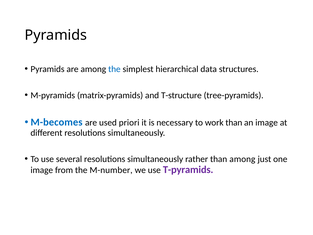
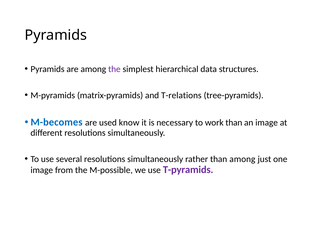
the colour: blue -> purple (114, 69)
T-structure: T-structure -> T-relations (181, 95)
priori: priori -> know (129, 123)
M-number: M-number -> M-possible (111, 170)
